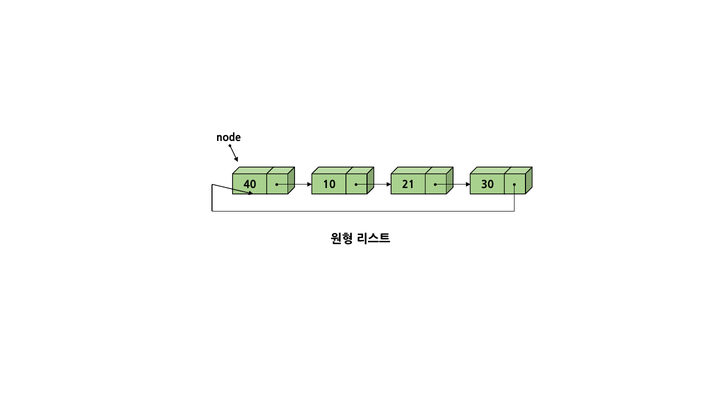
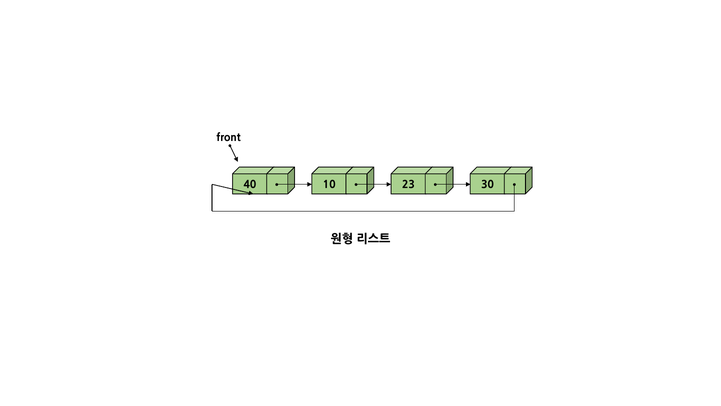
node: node -> front (229, 137)
21: 21 -> 23 (408, 184)
